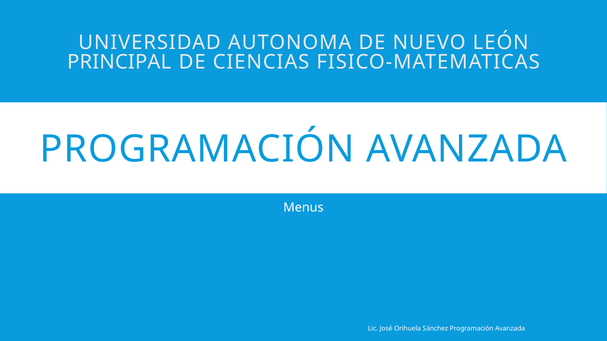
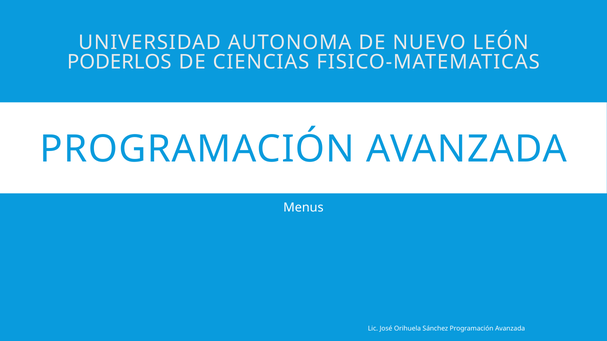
PRINCIPAL: PRINCIPAL -> PODERLOS (119, 62)
